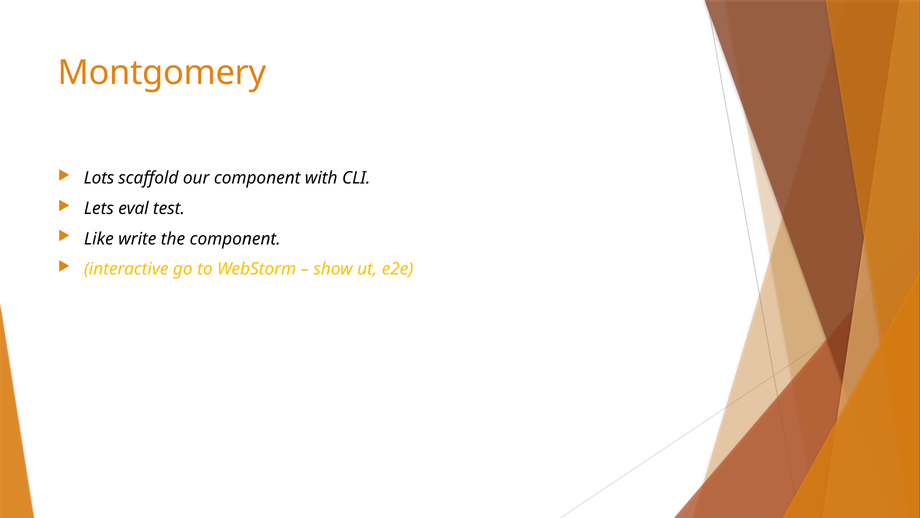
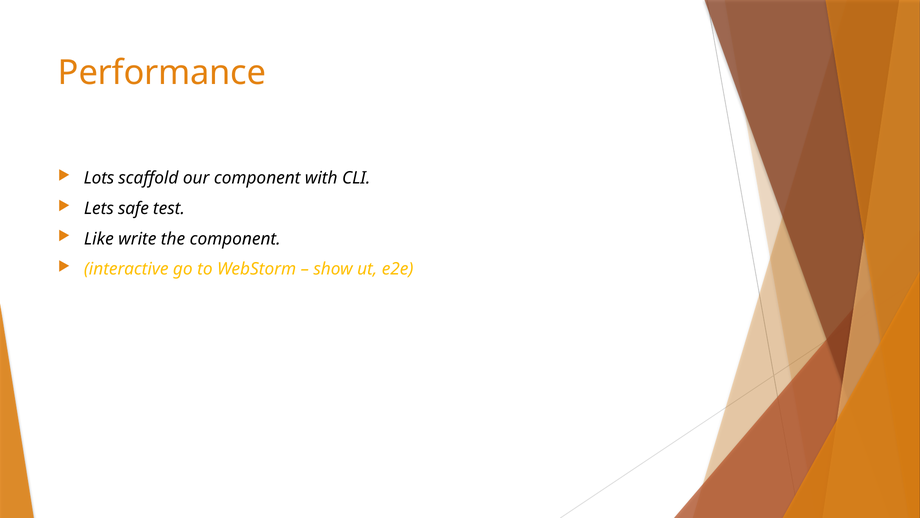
Montgomery: Montgomery -> Performance (162, 73)
eval: eval -> safe (133, 208)
